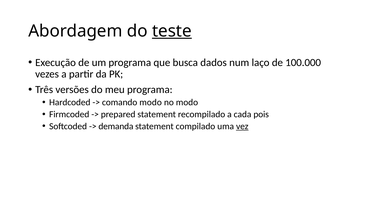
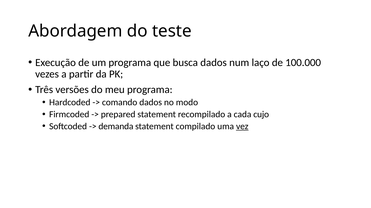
teste underline: present -> none (172, 31)
comando modo: modo -> dados (151, 103)
pois: pois -> cujo (261, 115)
